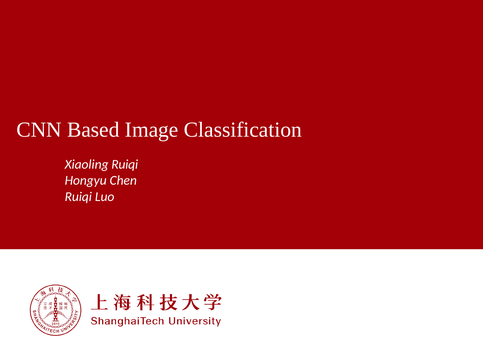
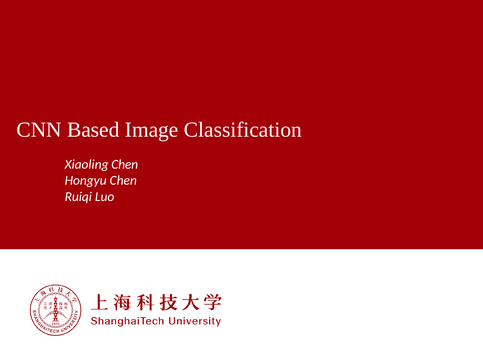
Xiaoling Ruiqi: Ruiqi -> Chen (125, 165)
